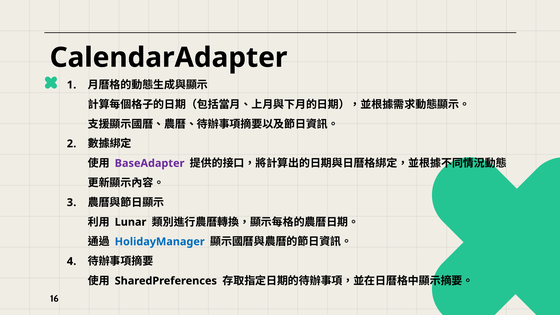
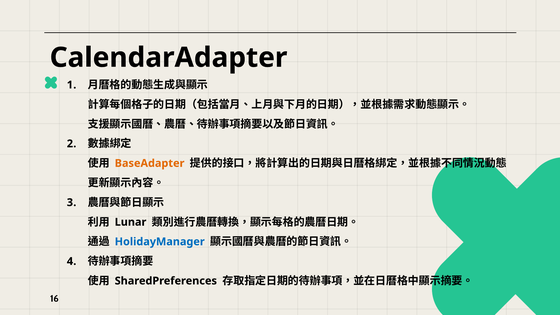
BaseAdapter colour: purple -> orange (150, 163)
